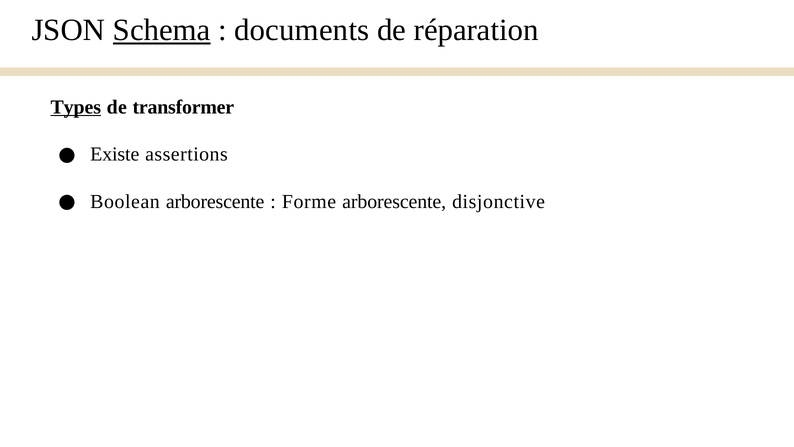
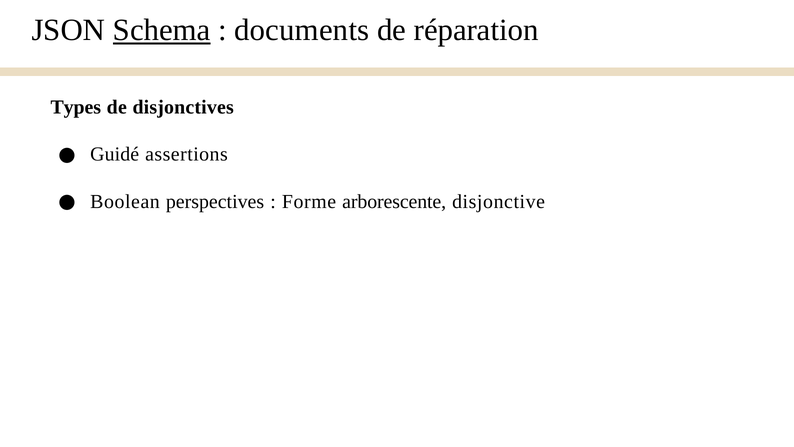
Types underline: present -> none (76, 107)
transformer: transformer -> disjonctives (183, 107)
Existe: Existe -> Guidé (115, 154)
Boolean arborescente: arborescente -> perspectives (215, 201)
